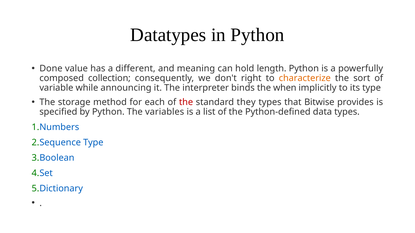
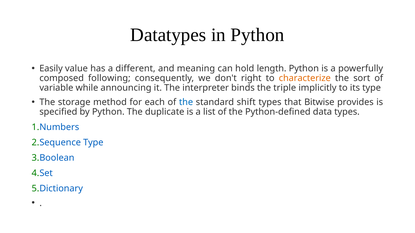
Done: Done -> Easily (51, 69)
collection: collection -> following (109, 78)
when: when -> triple (285, 88)
the colour: red -> blue (186, 102)
they: they -> shift (246, 102)
variables: variables -> duplicate (165, 112)
